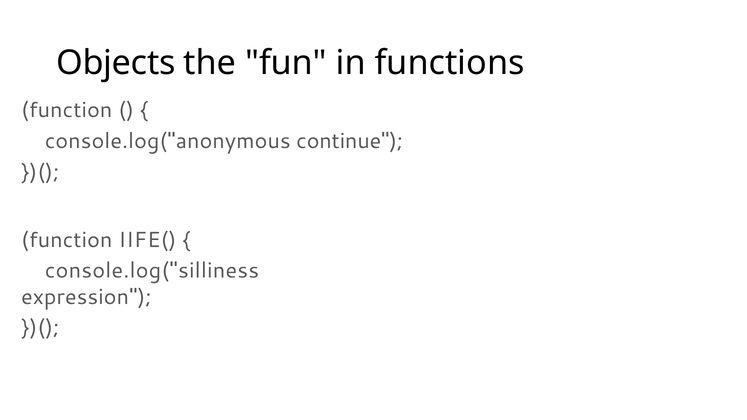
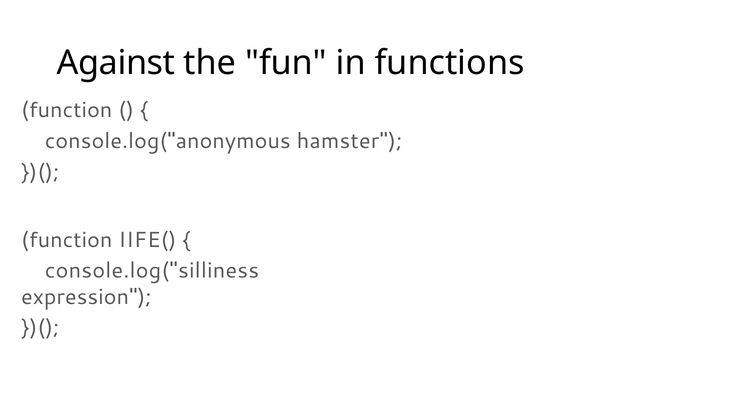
Objects: Objects -> Against (116, 63)
continue: continue -> hamster (349, 141)
